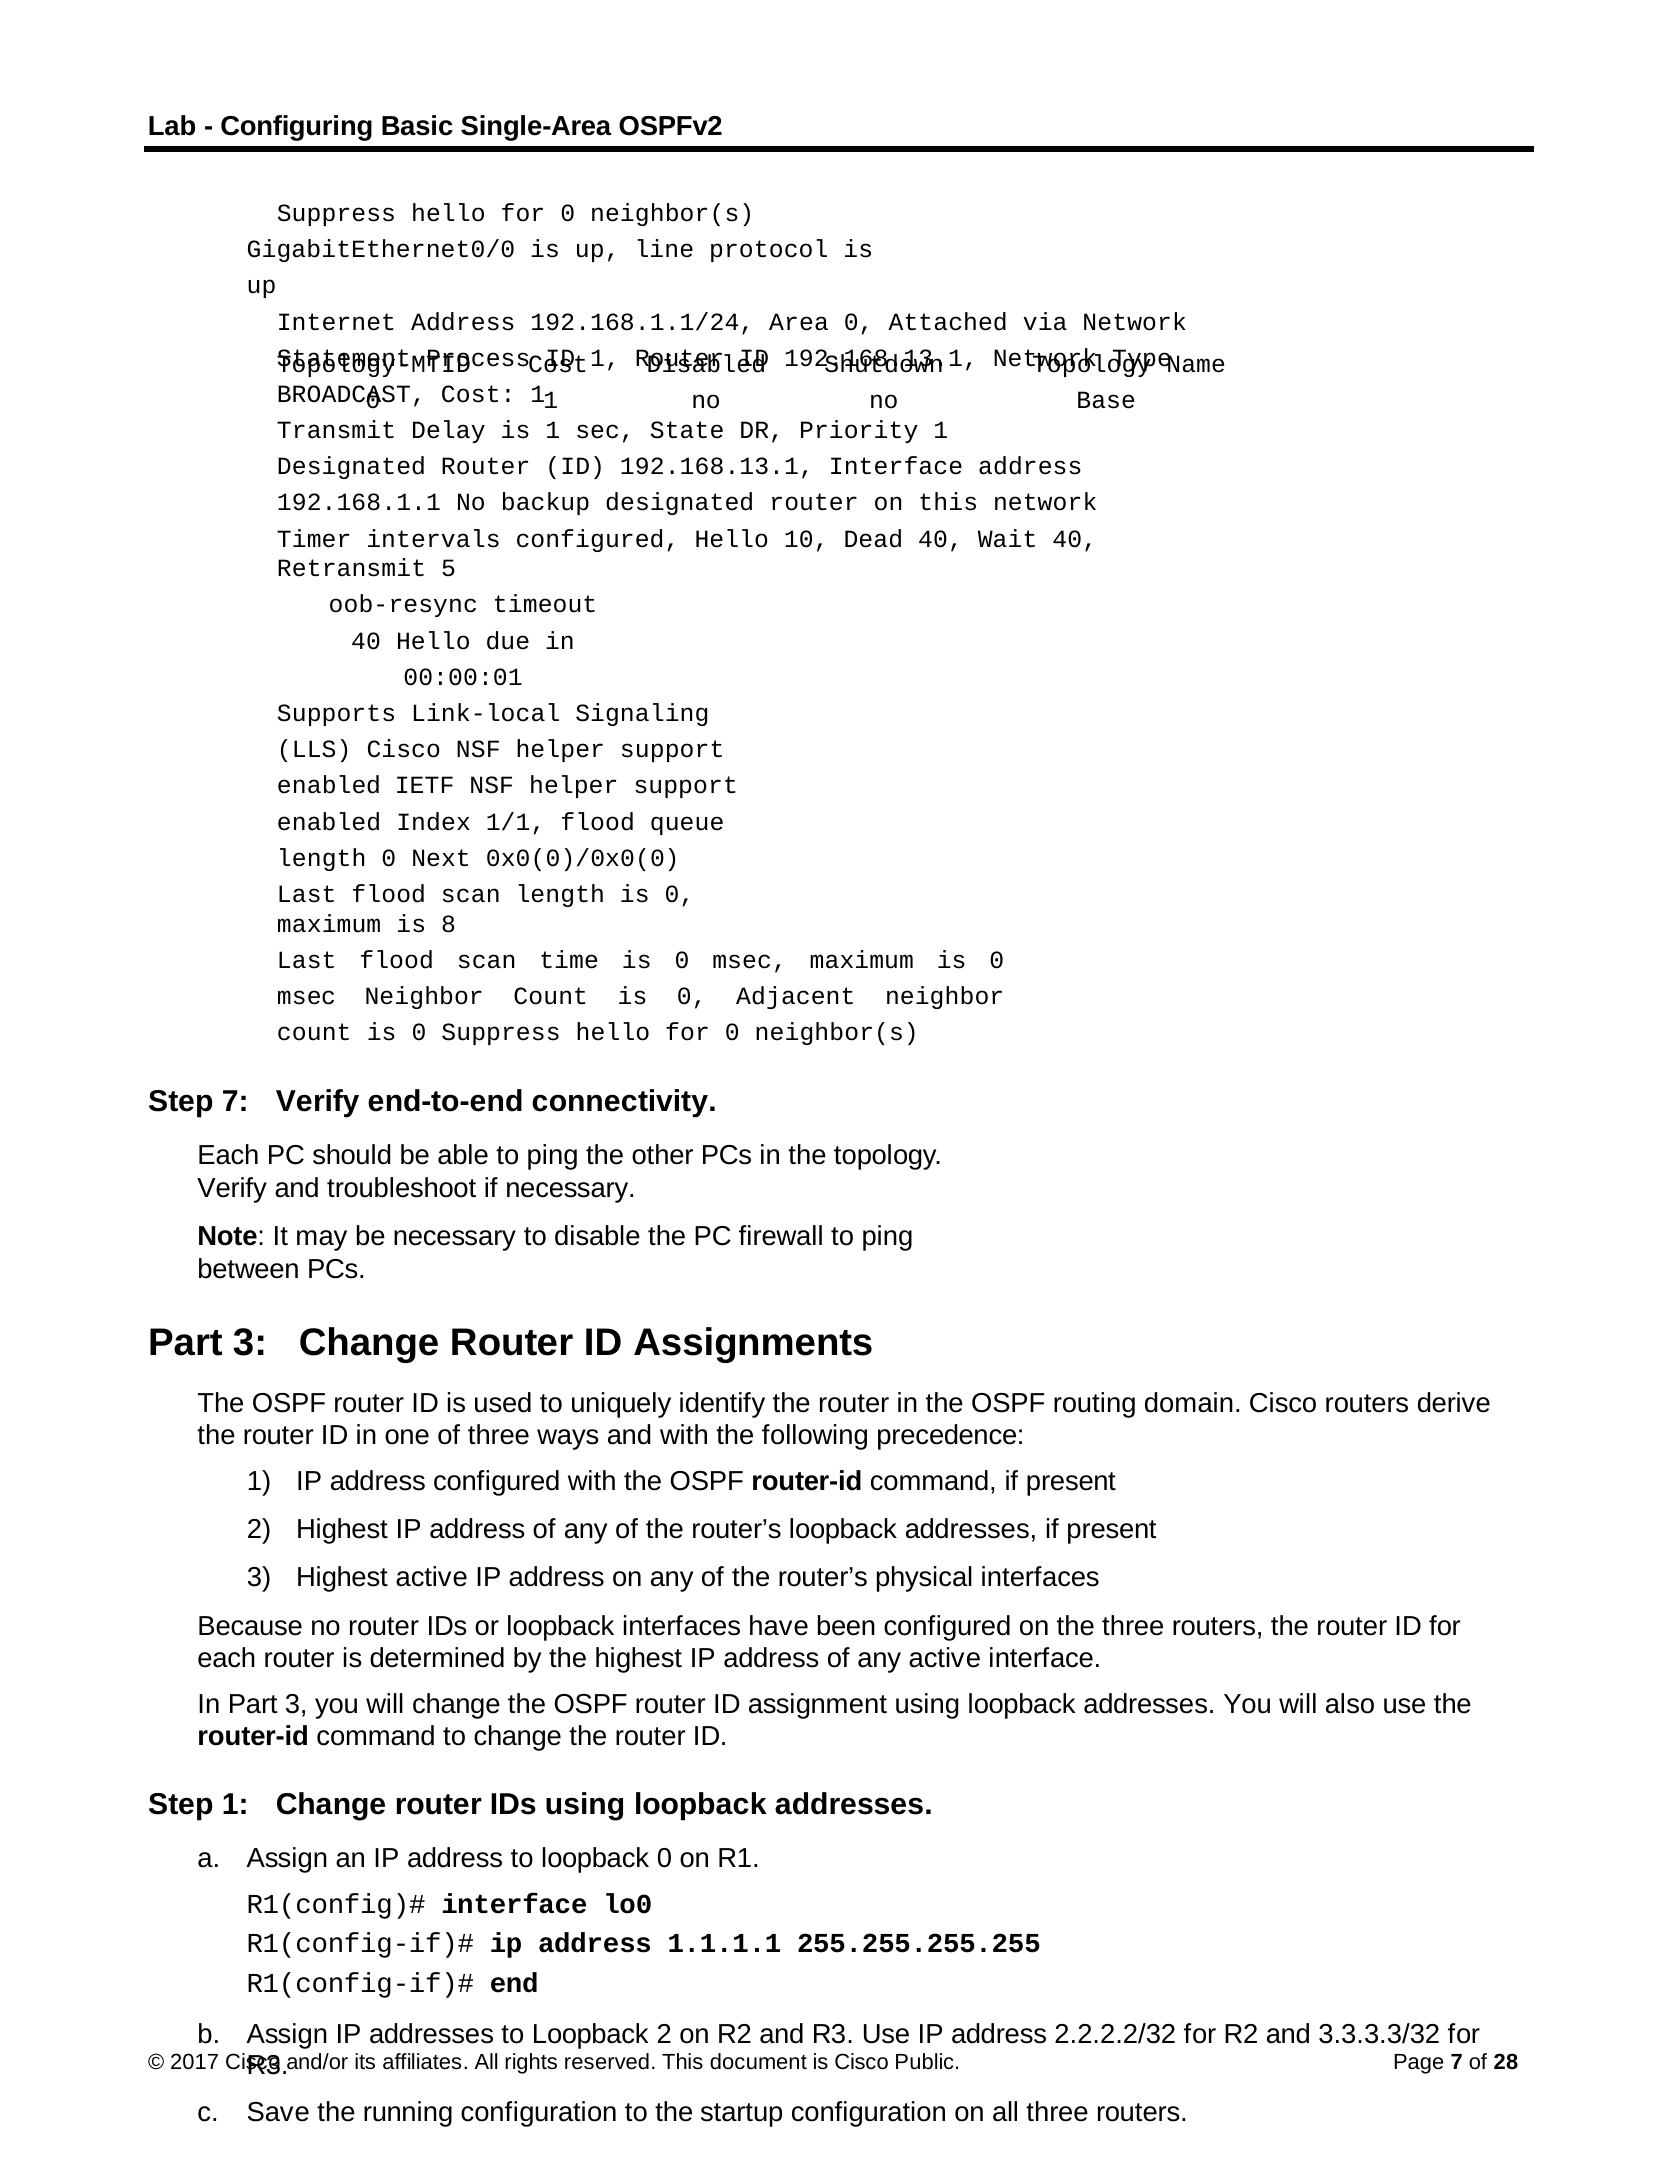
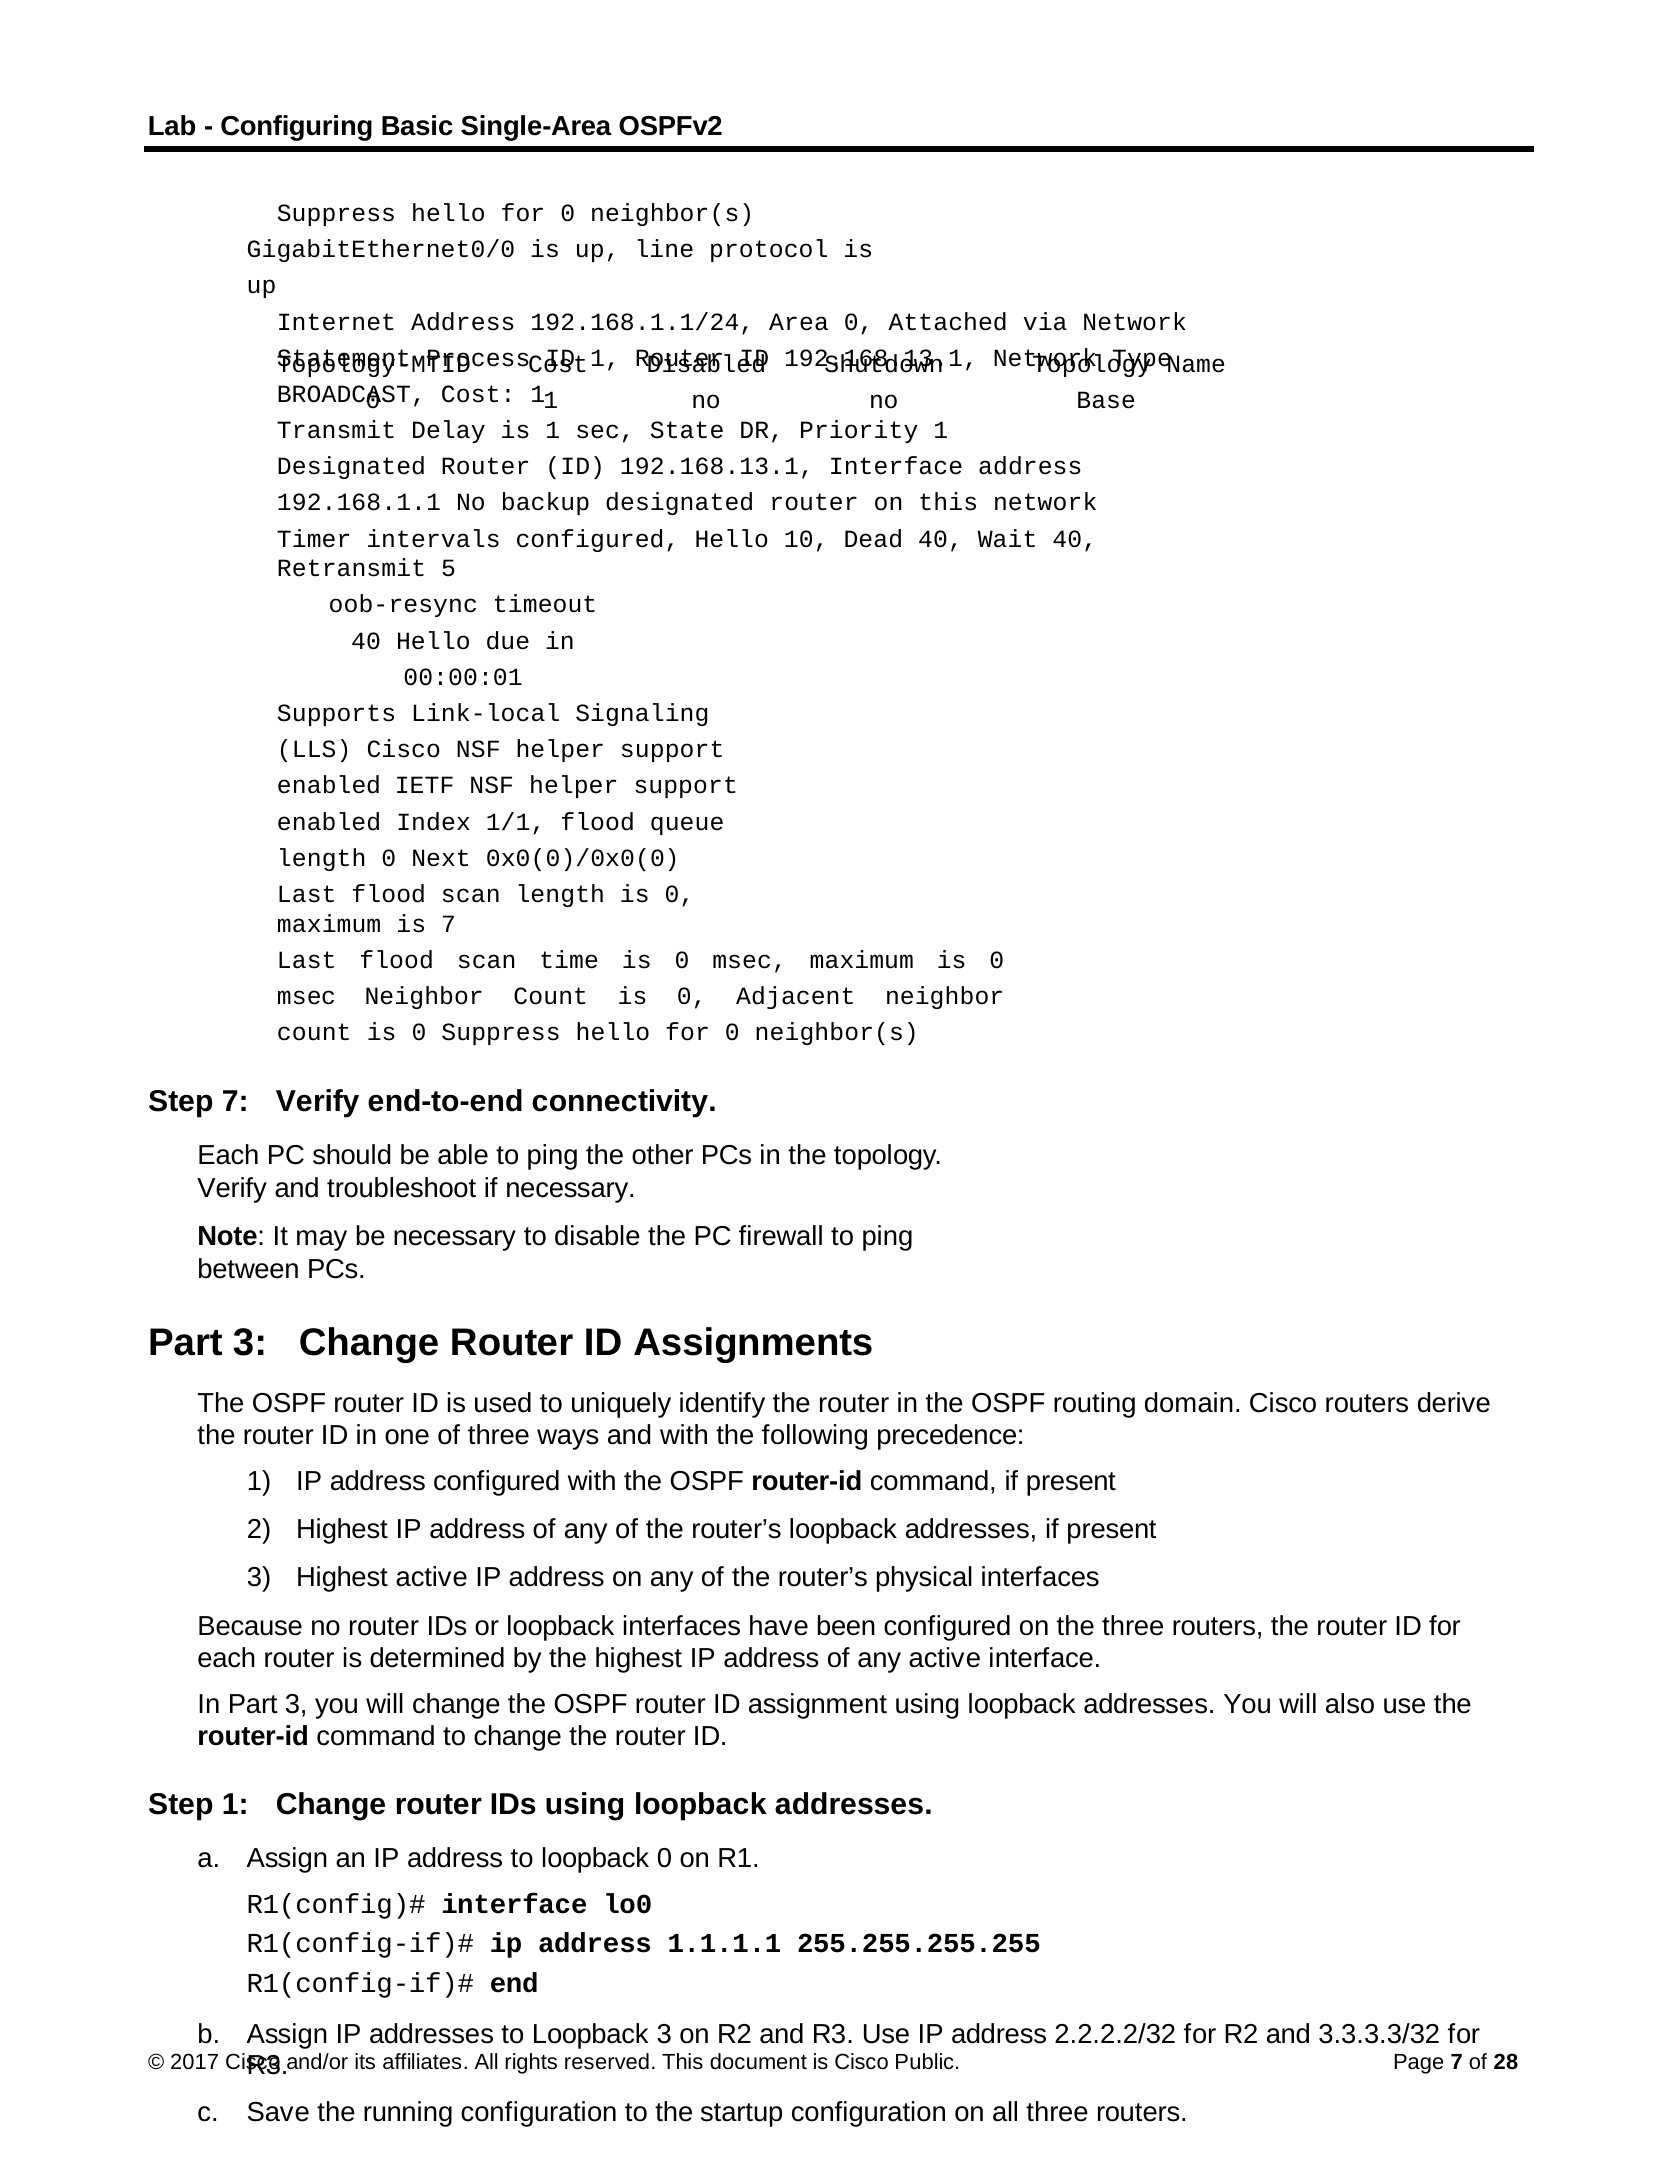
is 8: 8 -> 7 (448, 924)
Loopback 2: 2 -> 3 (664, 2034)
